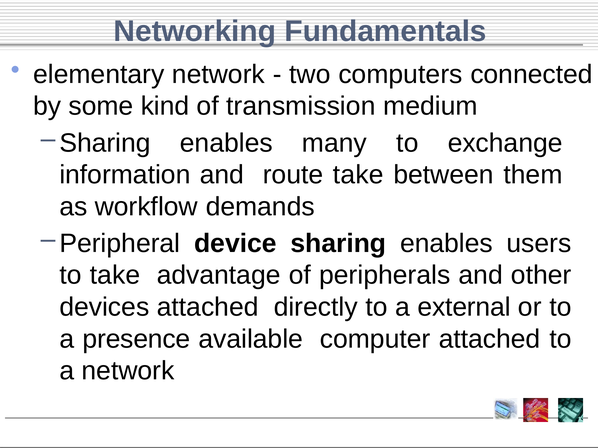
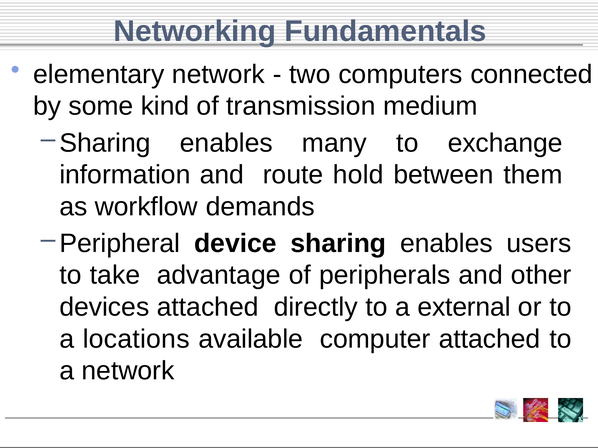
route take: take -> hold (358, 175)
presence: presence -> locations (136, 339)
